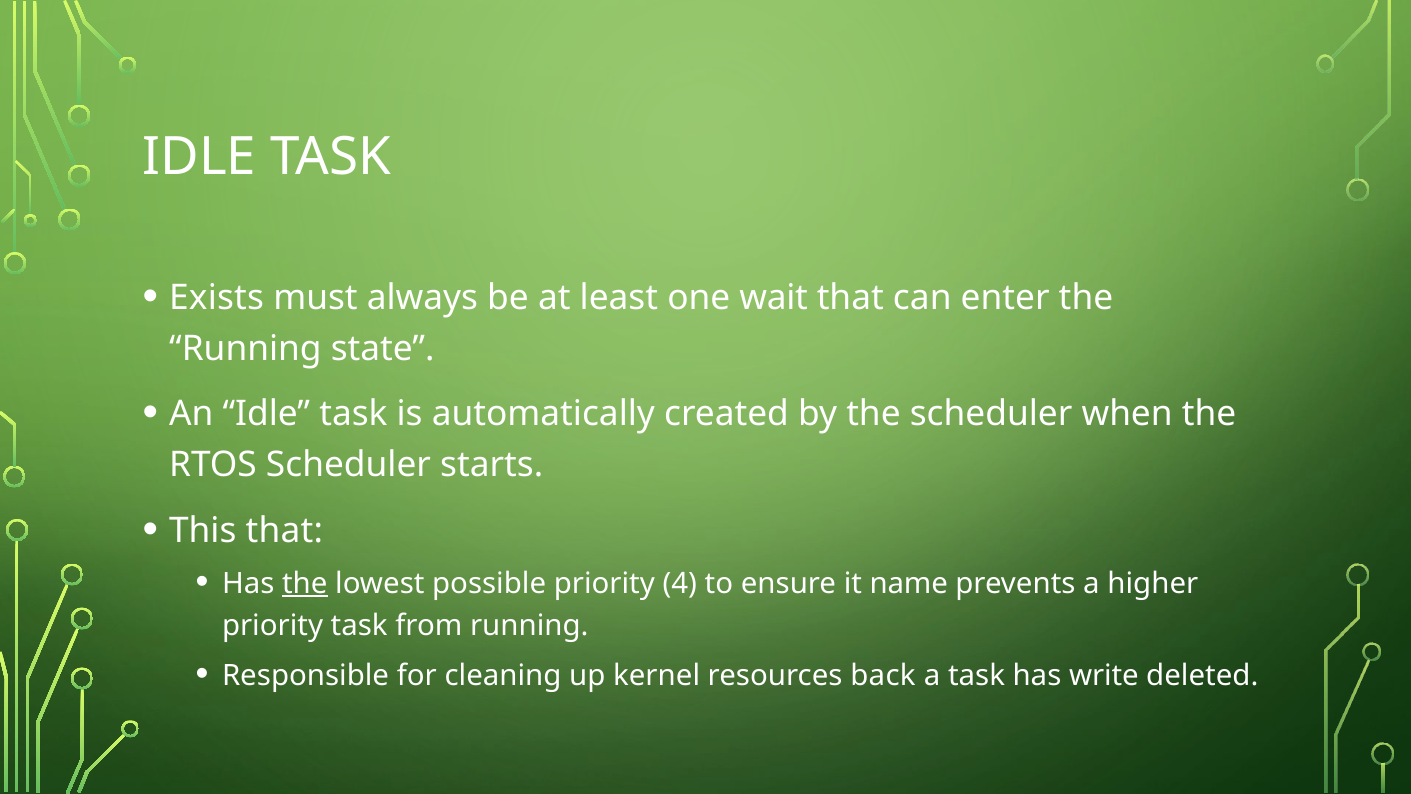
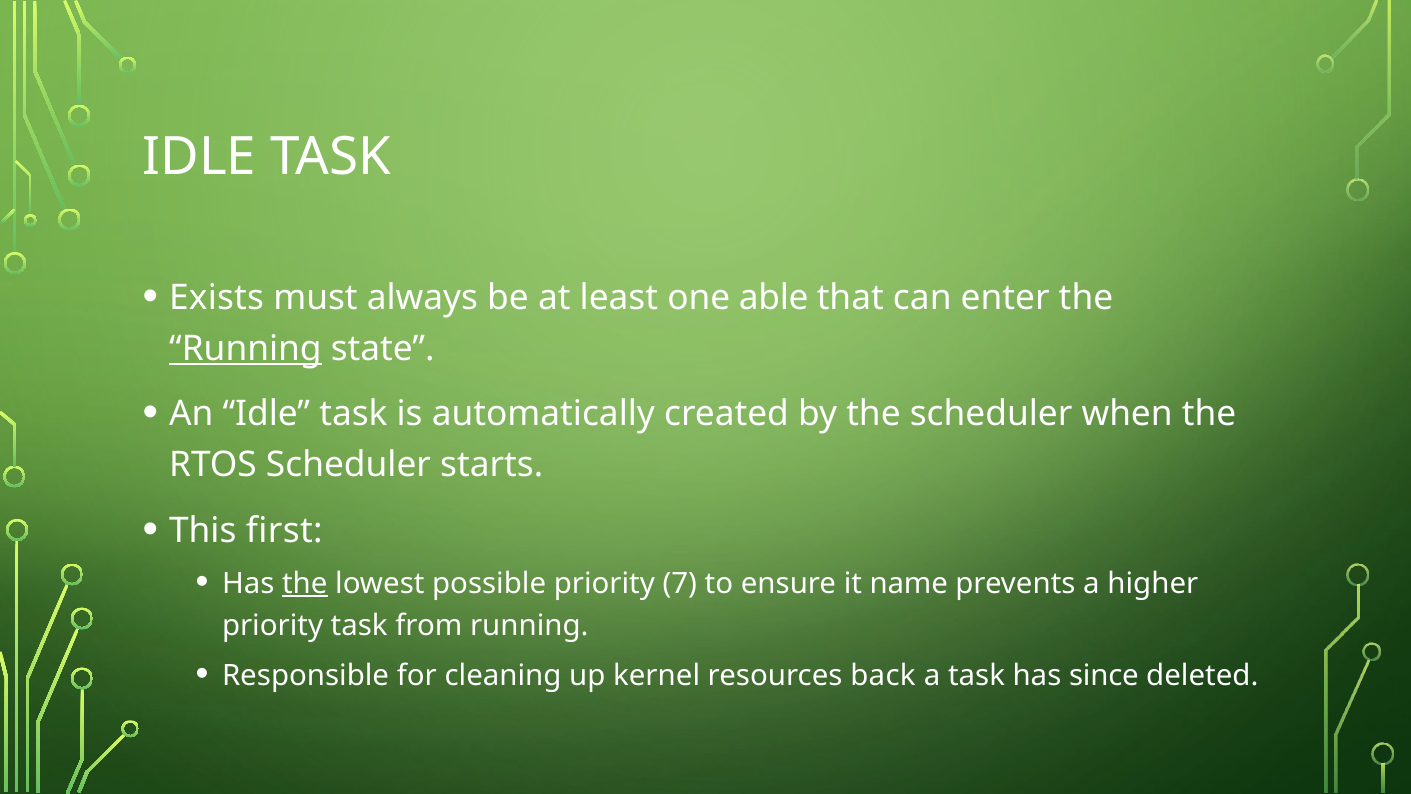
wait: wait -> able (774, 298)
Running underline: none -> present (245, 349)
This that: that -> first (284, 530)
4: 4 -> 7 (680, 583)
write: write -> since (1104, 675)
